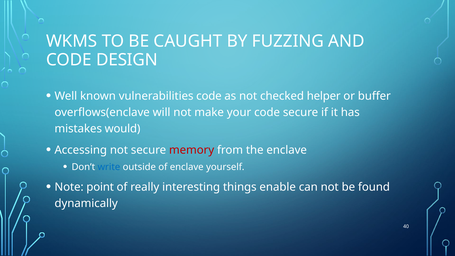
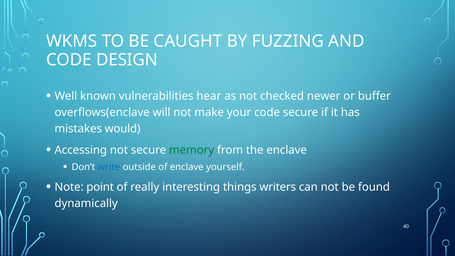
vulnerabilities code: code -> hear (209, 96)
helper: helper -> newer (324, 96)
memory colour: red -> green (192, 150)
enable: enable -> writers (278, 187)
